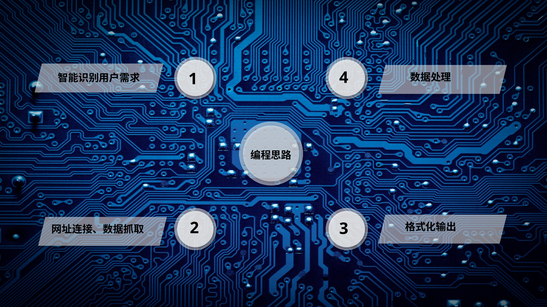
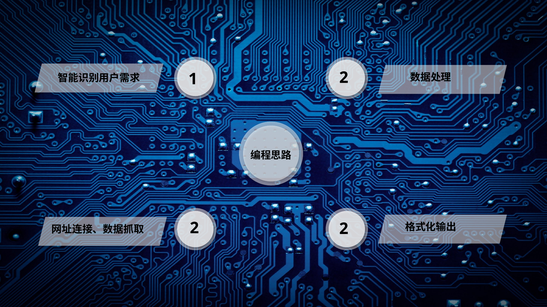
1 4: 4 -> 2 (344, 78)
3: 3 -> 2 (344, 229)
